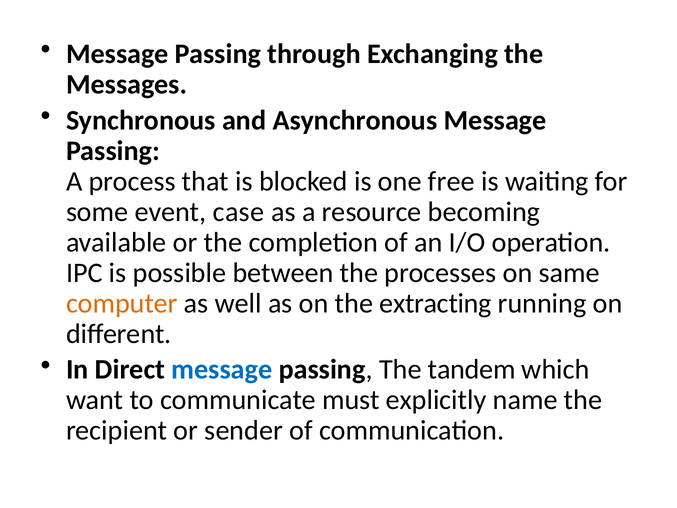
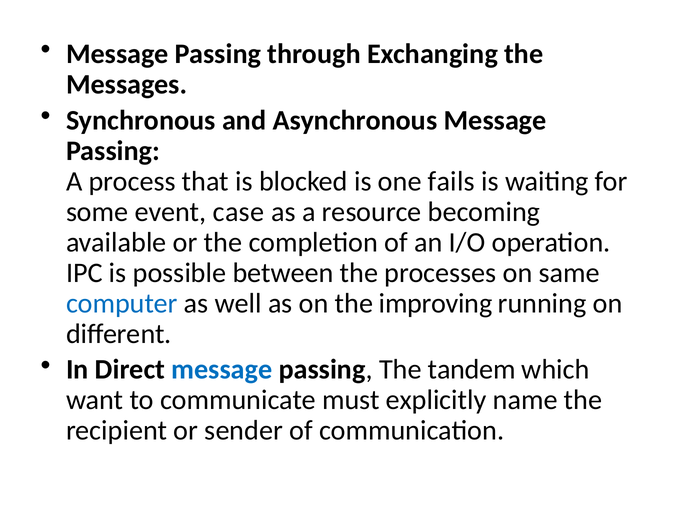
free: free -> fails (451, 181)
computer colour: orange -> blue (122, 303)
extracting: extracting -> improving (436, 303)
